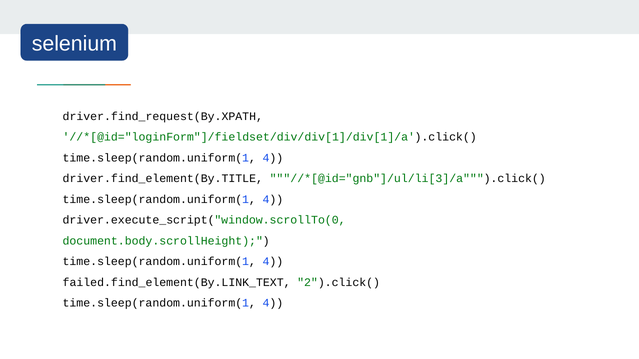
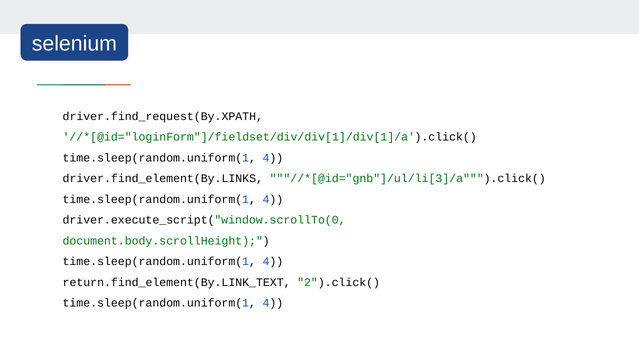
driver.find_element(By.TITLE: driver.find_element(By.TITLE -> driver.find_element(By.LINKS (163, 179)
failed.find_element(By.LINK_TEXT: failed.find_element(By.LINK_TEXT -> return.find_element(By.LINK_TEXT (177, 283)
